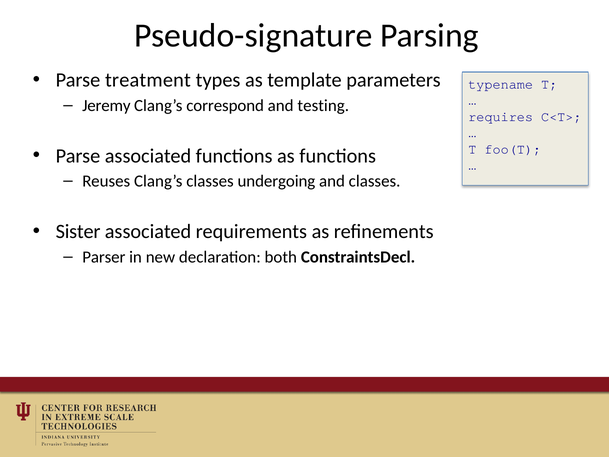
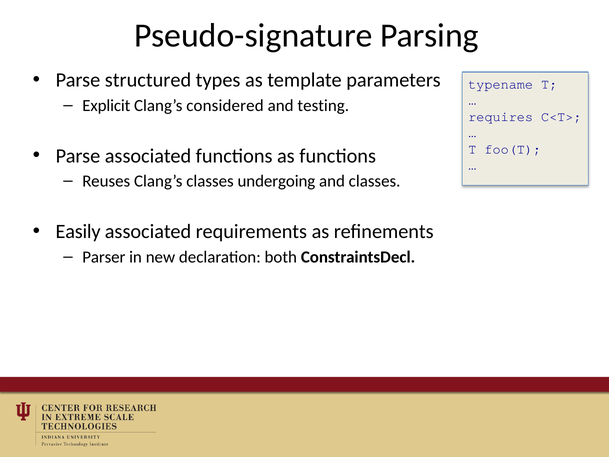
treatment: treatment -> structured (148, 80)
Jeremy: Jeremy -> Explicit (106, 105)
correspond: correspond -> considered (225, 105)
Sister: Sister -> Easily (78, 232)
